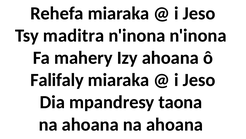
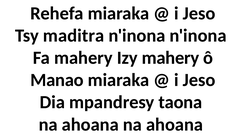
Izy ahoana: ahoana -> mahery (170, 58)
Falifaly: Falifaly -> Manao (57, 80)
